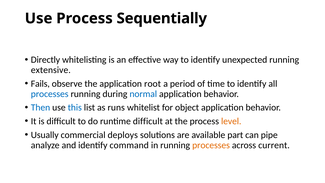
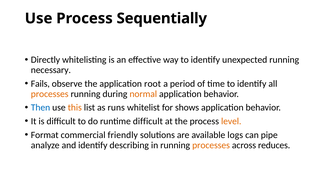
extensive: extensive -> necessary (51, 70)
processes colour: blue -> orange (50, 94)
normal colour: blue -> orange (143, 94)
this colour: blue -> orange (75, 107)
object: object -> shows (187, 107)
Usually: Usually -> Format (45, 135)
deploys: deploys -> friendly (123, 135)
part: part -> logs (235, 135)
command: command -> describing (129, 145)
current: current -> reduces (274, 145)
